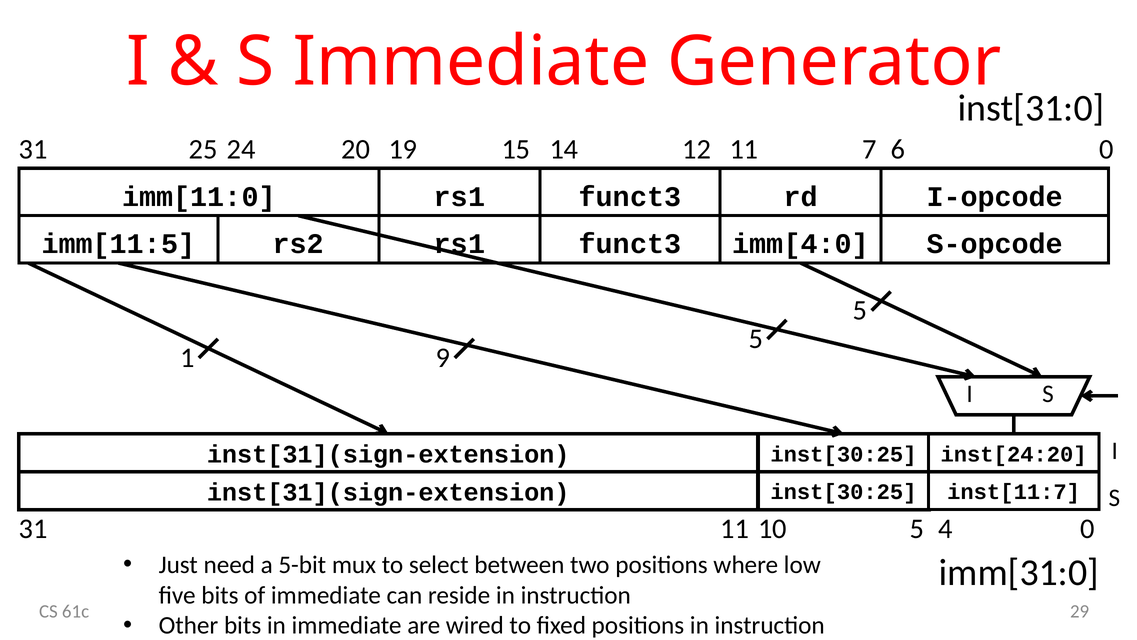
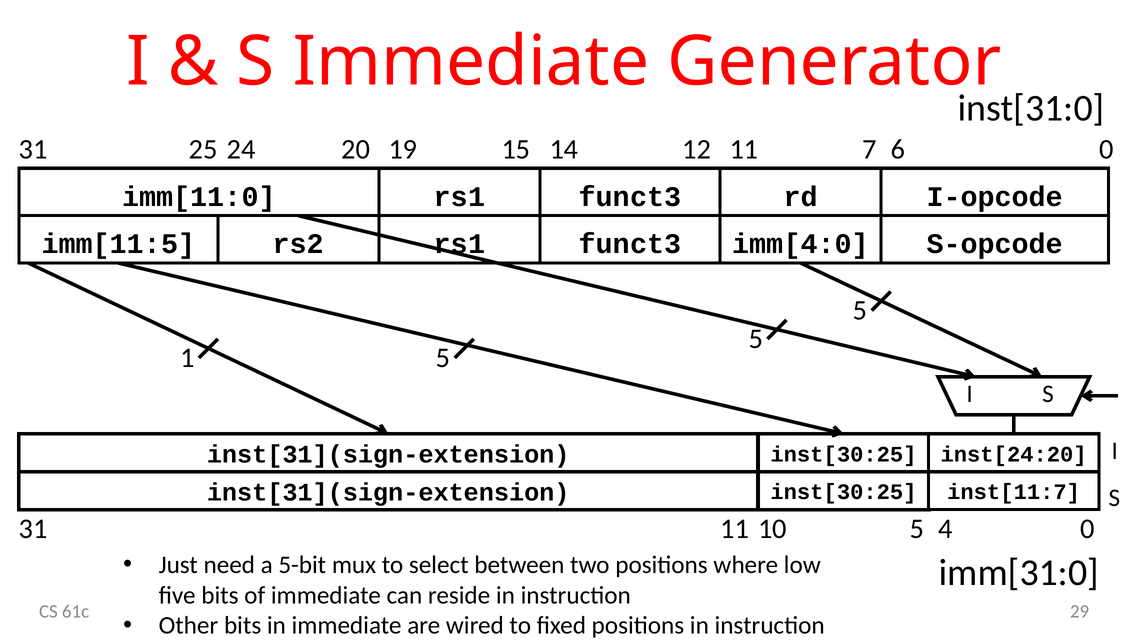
1 9: 9 -> 5 (443, 358)
